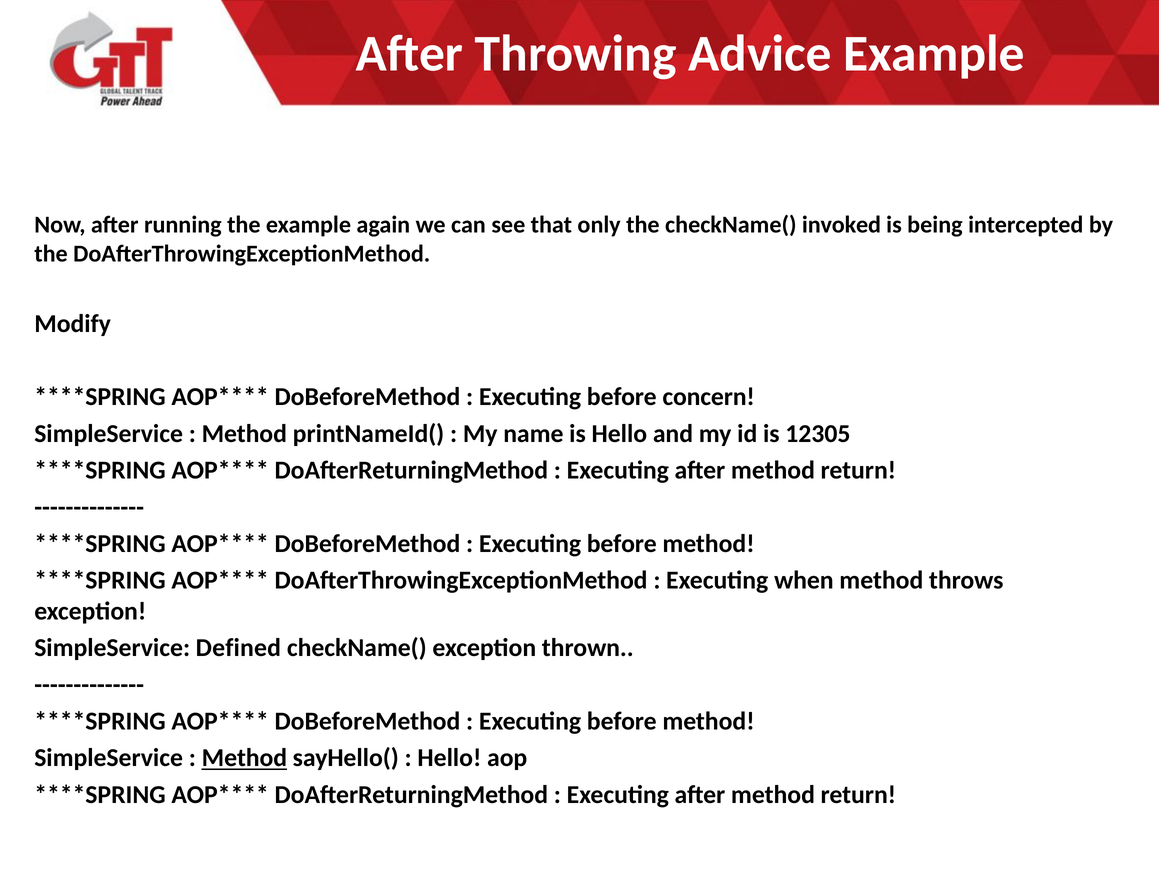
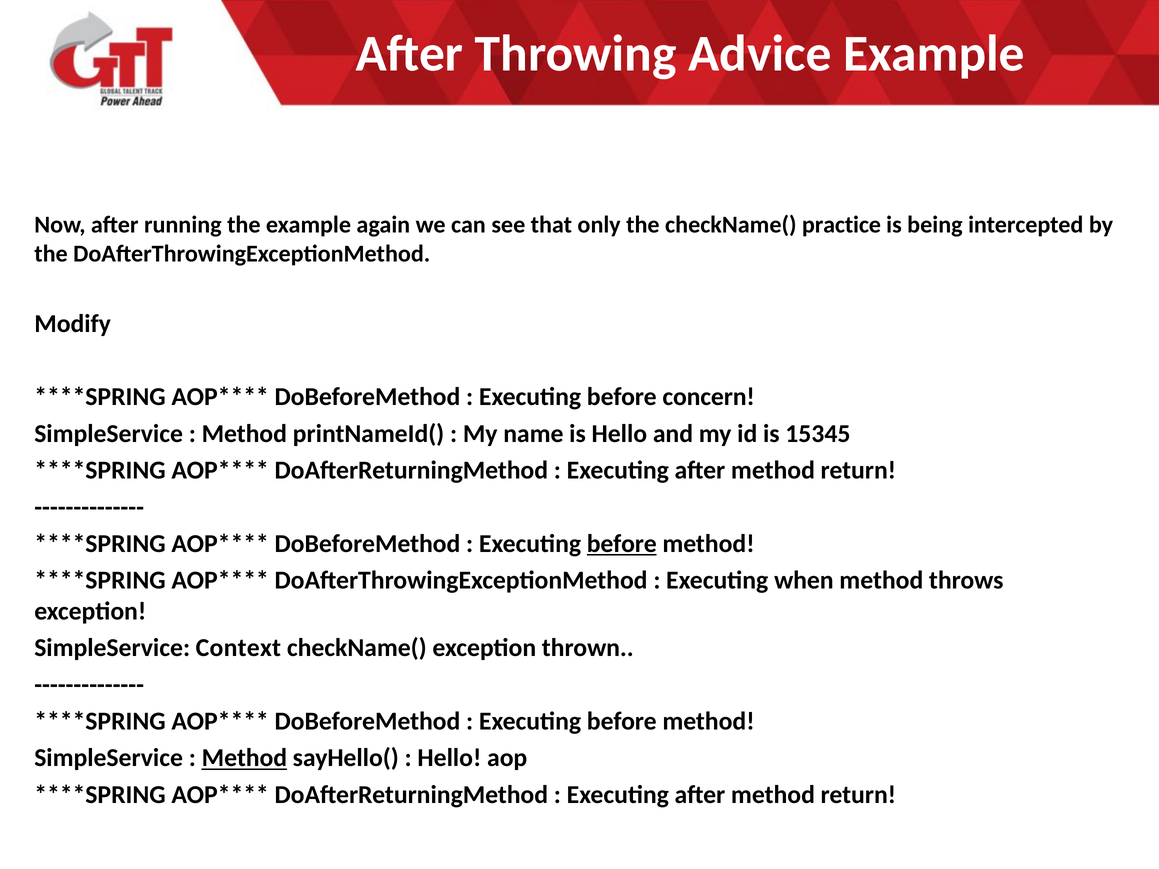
invoked: invoked -> practice (841, 225)
12305: 12305 -> 15345 (818, 434)
before underline: none -> present (622, 544)
Defined: Defined -> Context (238, 648)
